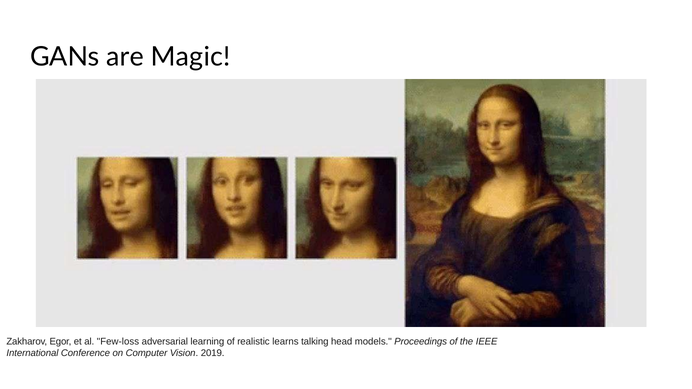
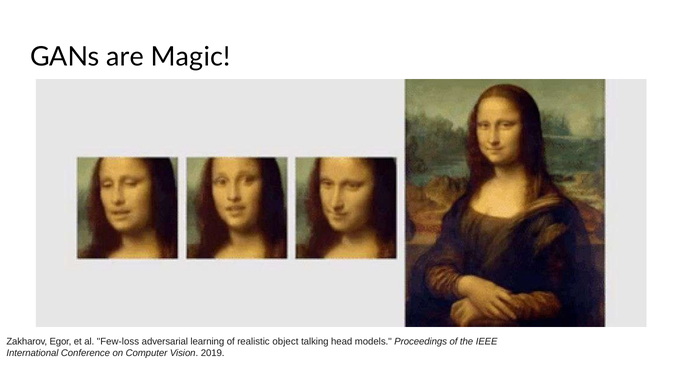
learns: learns -> object (285, 342)
